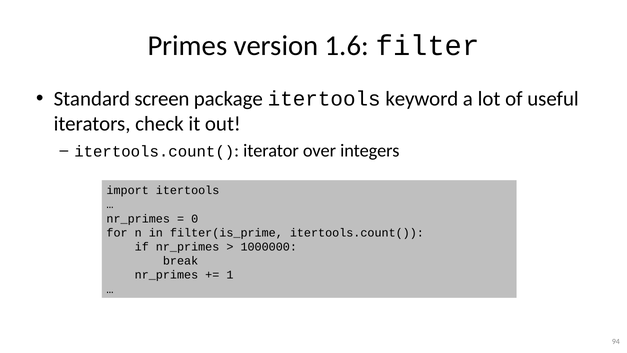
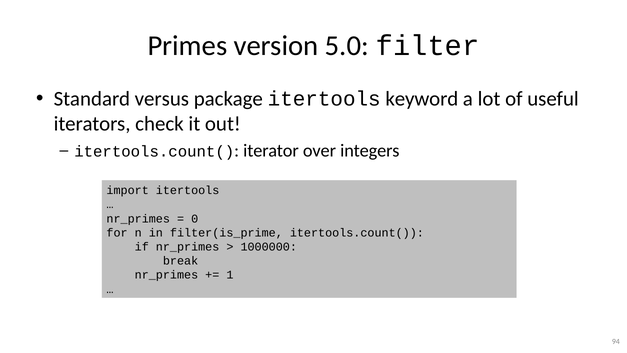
1.6: 1.6 -> 5.0 (347, 46)
screen: screen -> versus (162, 99)
